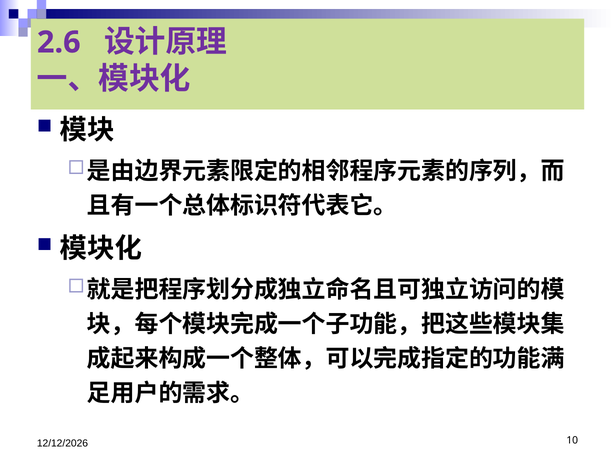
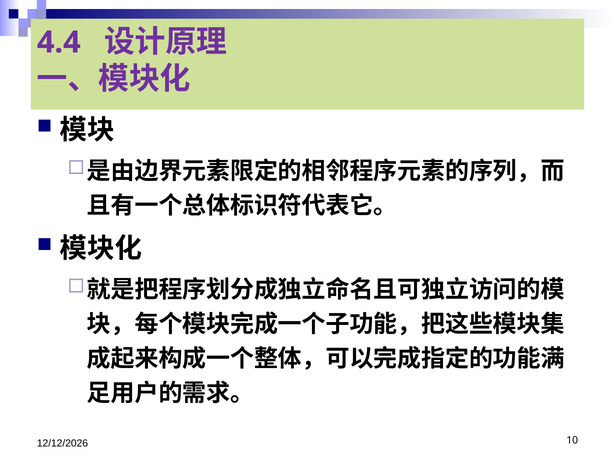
2.6: 2.6 -> 4.4 (59, 42)
